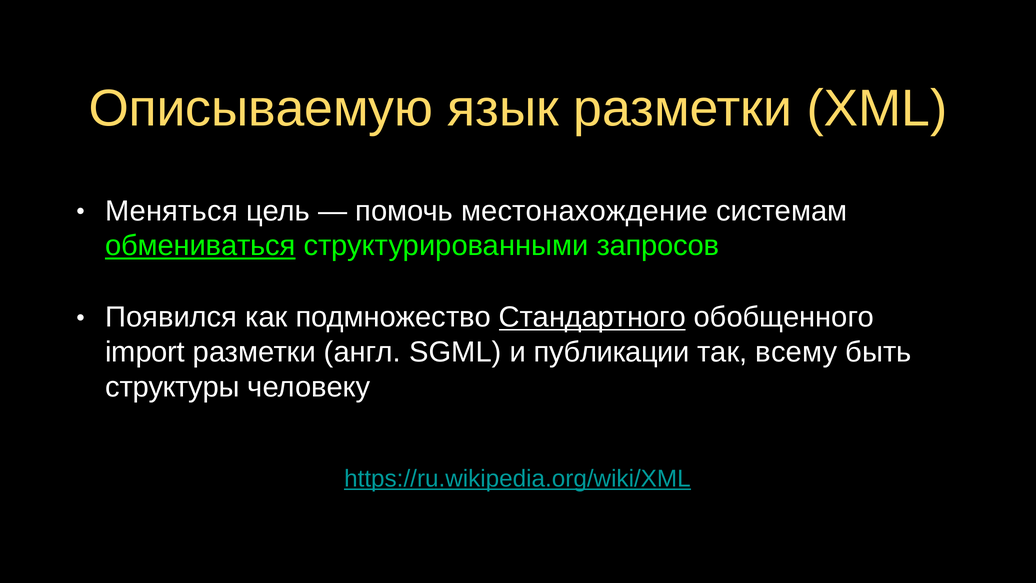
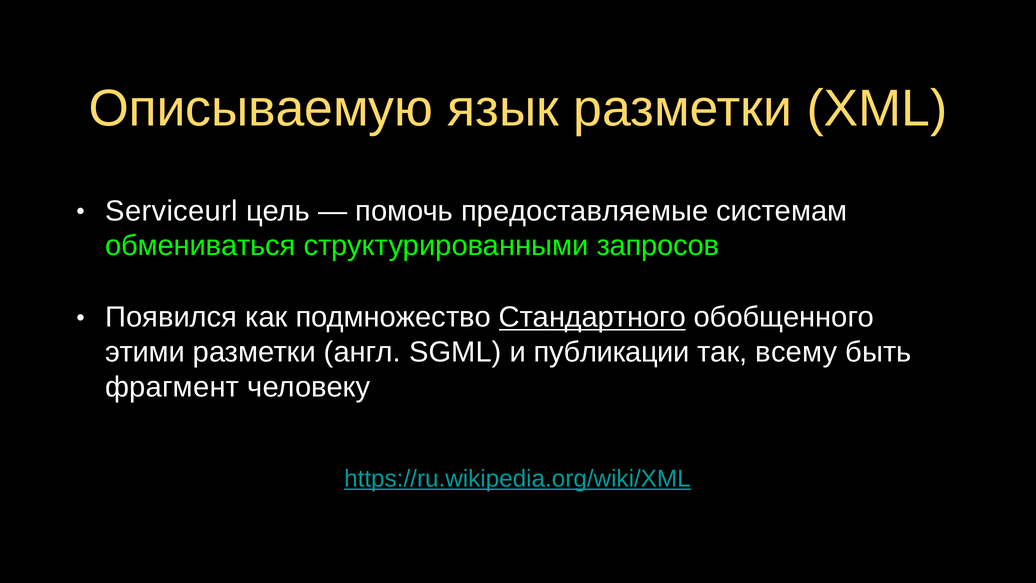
Меняться: Меняться -> Serviceurl (172, 211)
местонахождение: местонахождение -> предоставляемые (585, 211)
обмениваться underline: present -> none (200, 246)
import: import -> этими (145, 352)
структуры: структуры -> фрагмент (172, 387)
